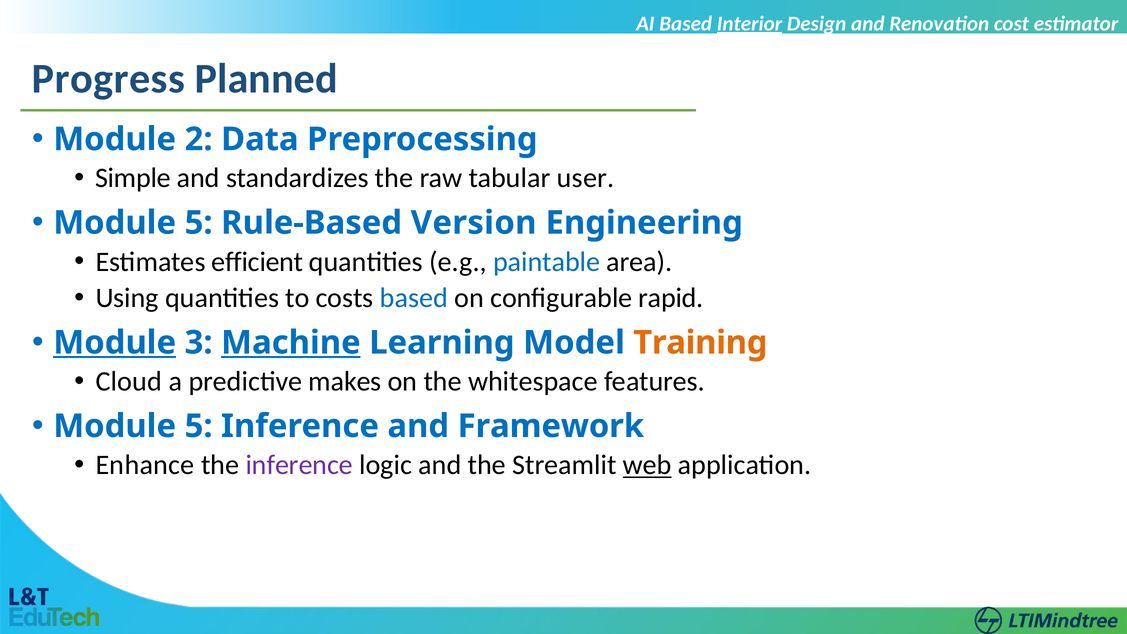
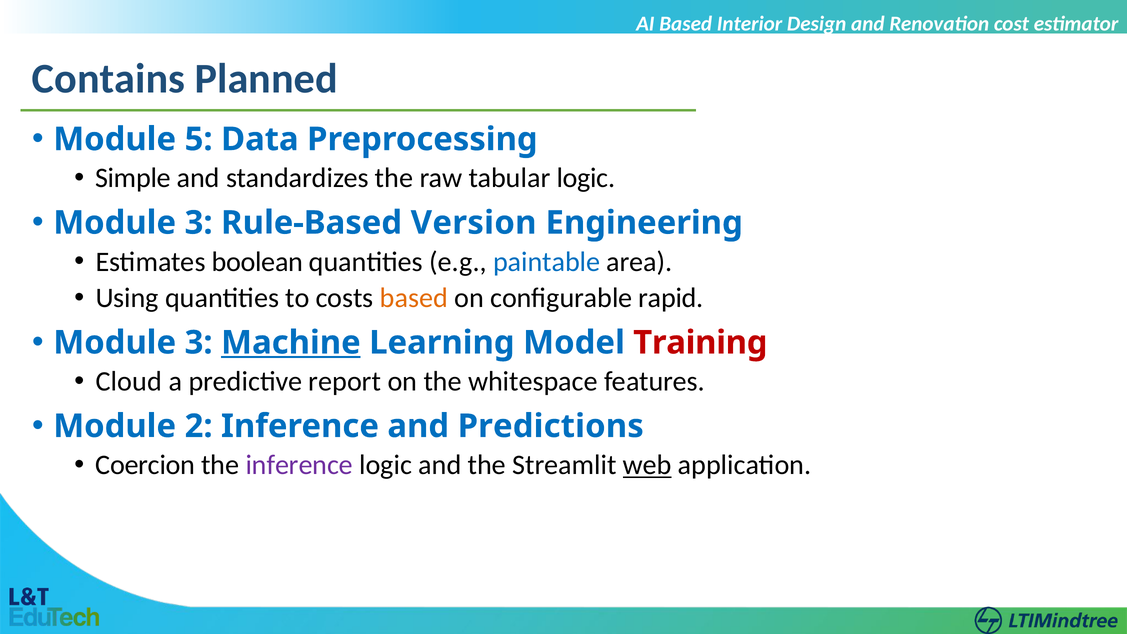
Interior underline: present -> none (750, 24)
Progress: Progress -> Contains (109, 79)
2: 2 -> 5 (199, 139)
tabular user: user -> logic (586, 178)
5: 5 -> 3 (199, 223)
efficient: efficient -> boolean (257, 262)
based colour: blue -> orange (414, 298)
Module underline: present -> none (115, 343)
Training colour: orange -> red (700, 343)
makes: makes -> report (345, 381)
5: 5 -> 2 (199, 426)
Framework: Framework -> Predictions (551, 426)
Enhance: Enhance -> Coercion (145, 465)
